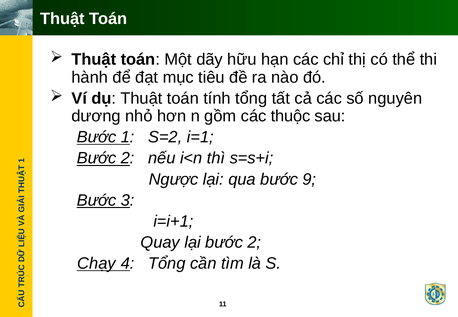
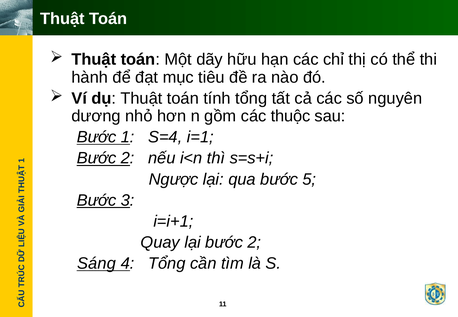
S=2: S=2 -> S=4 (165, 137)
9: 9 -> 5 (309, 179)
Chạy: Chạy -> Sáng (96, 264)
